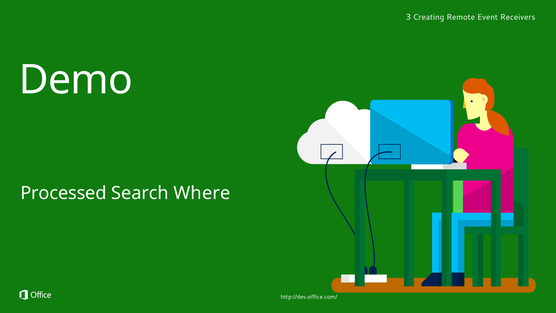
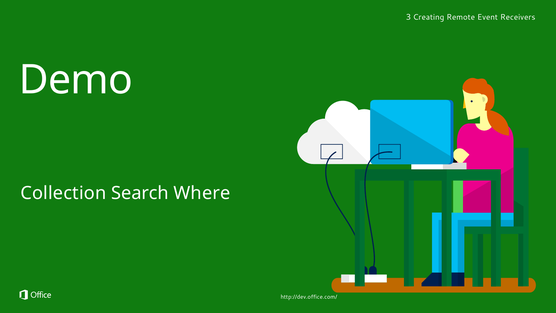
Processed: Processed -> Collection (63, 193)
